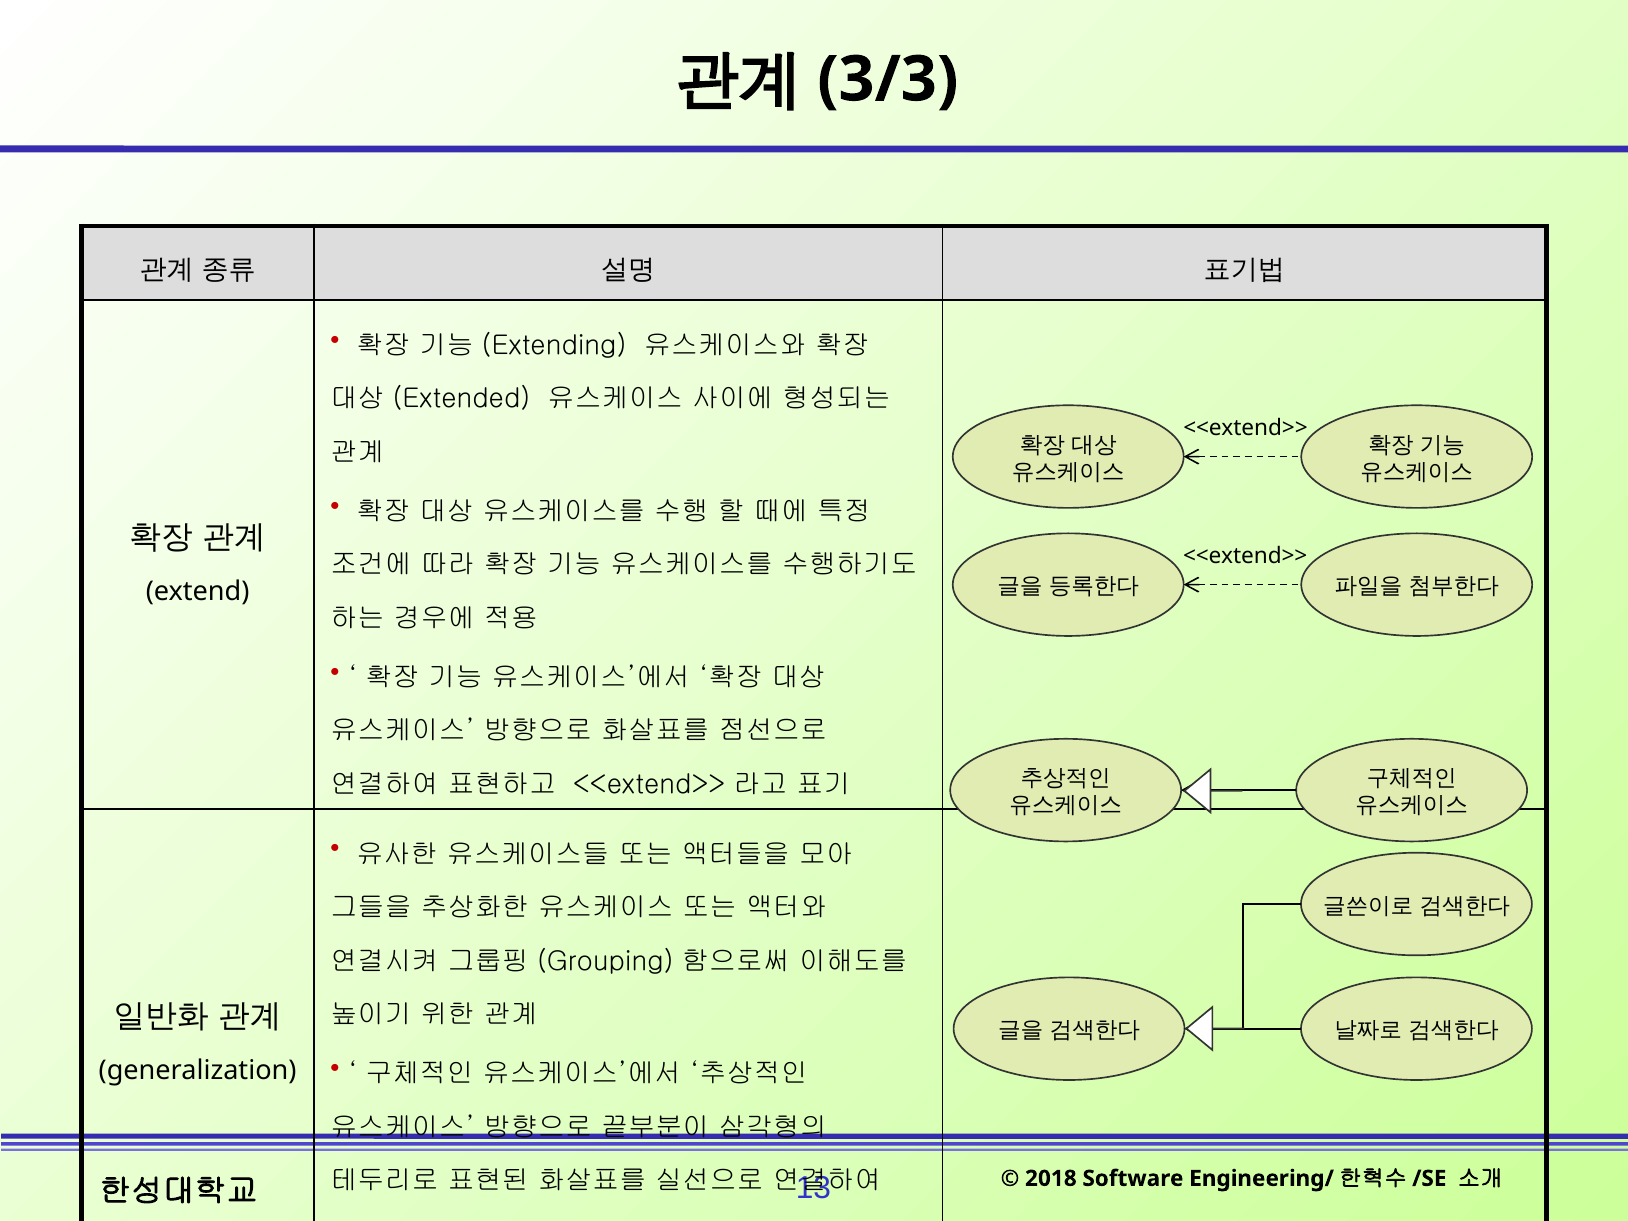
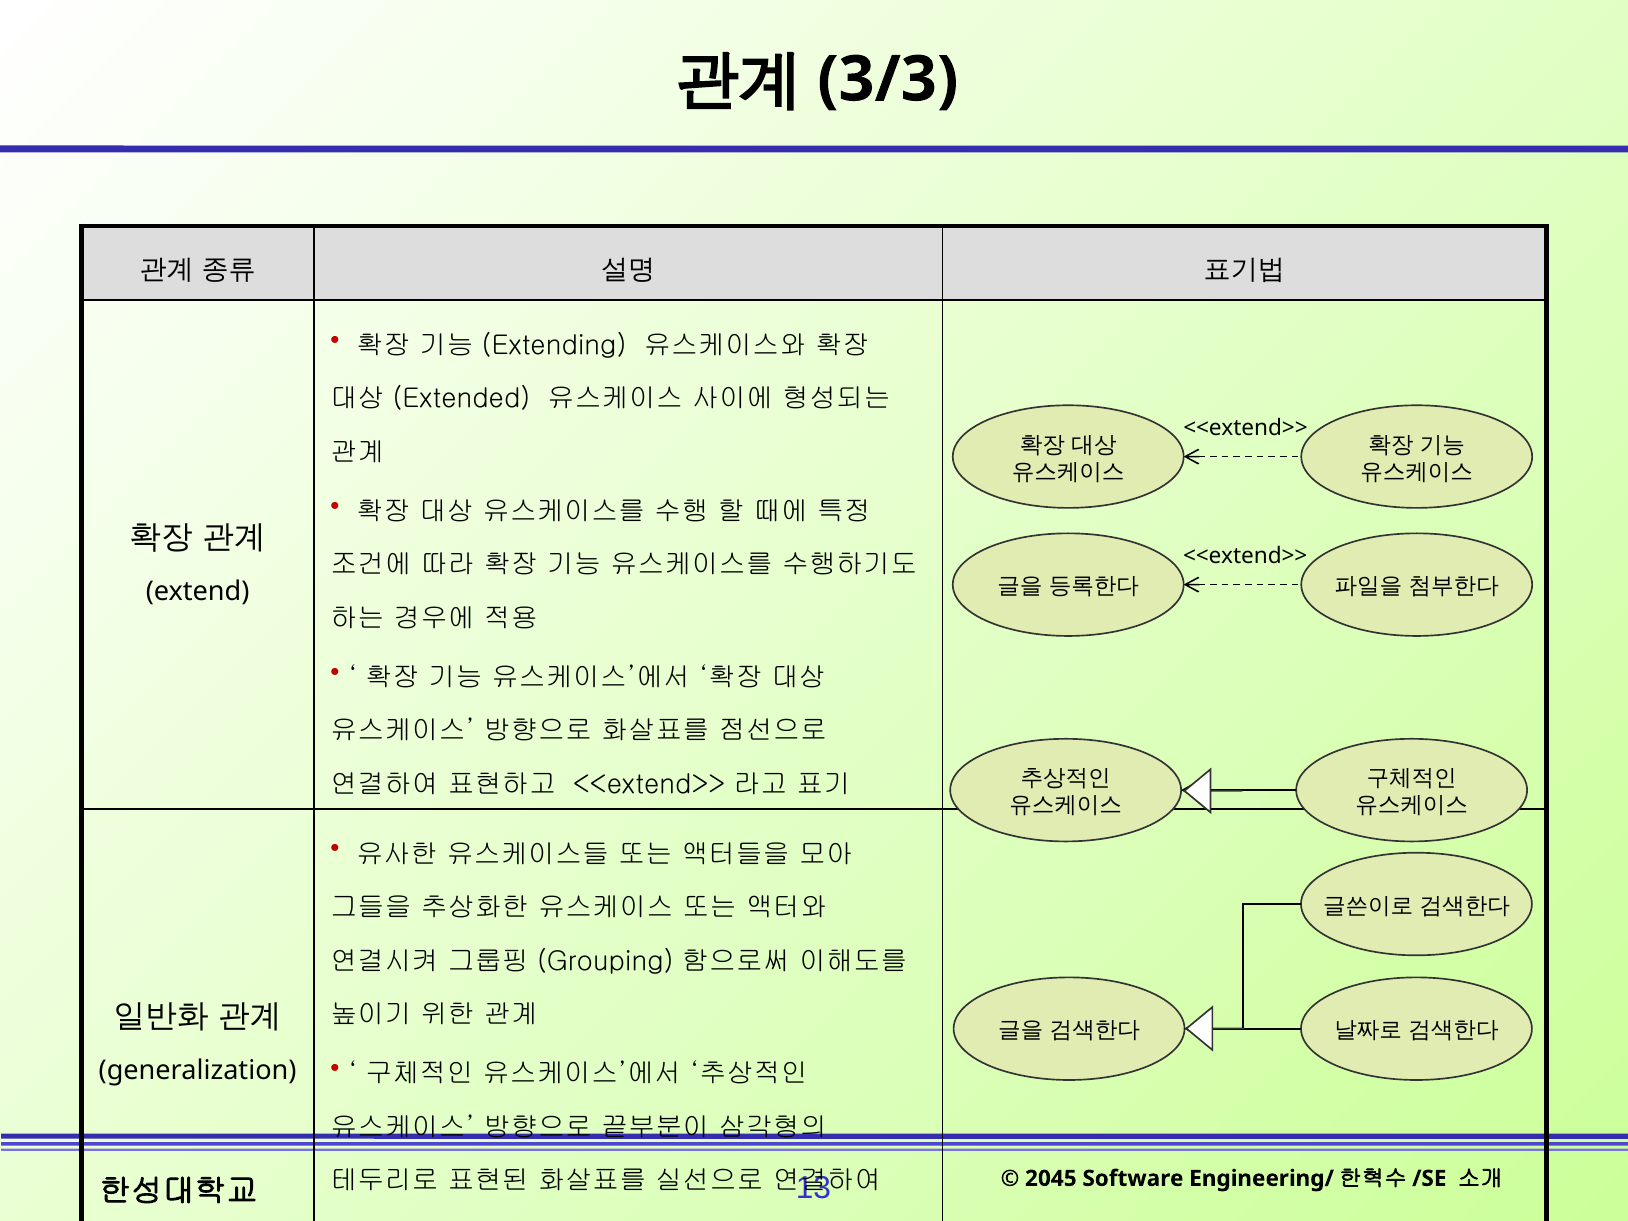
2018: 2018 -> 2045 (1051, 1178)
